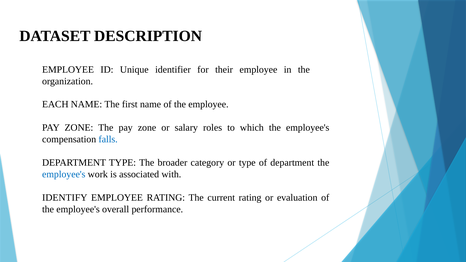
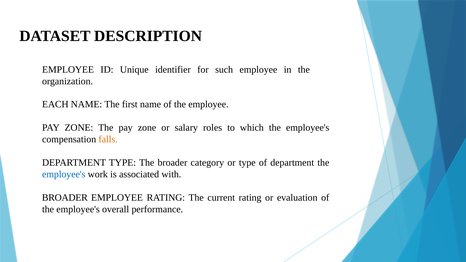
their: their -> such (224, 70)
falls colour: blue -> orange (108, 139)
IDENTIFY: IDENTIFY -> BROADER (65, 198)
